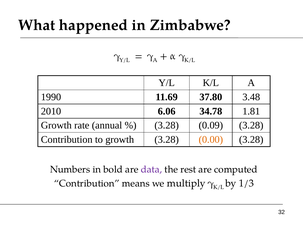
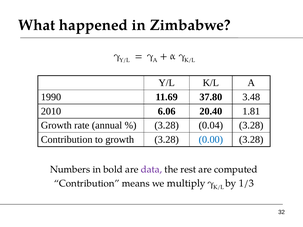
34.78: 34.78 -> 20.40 (211, 111)
0.09: 0.09 -> 0.04 (211, 126)
0.00 colour: orange -> blue (211, 140)
